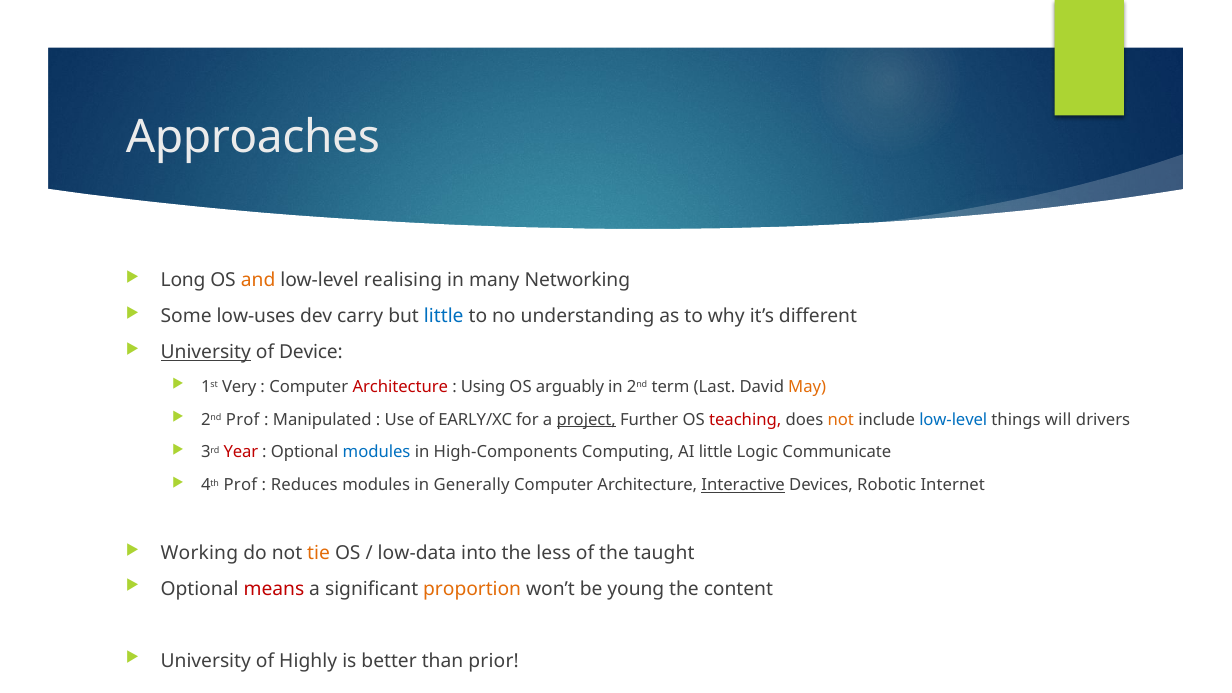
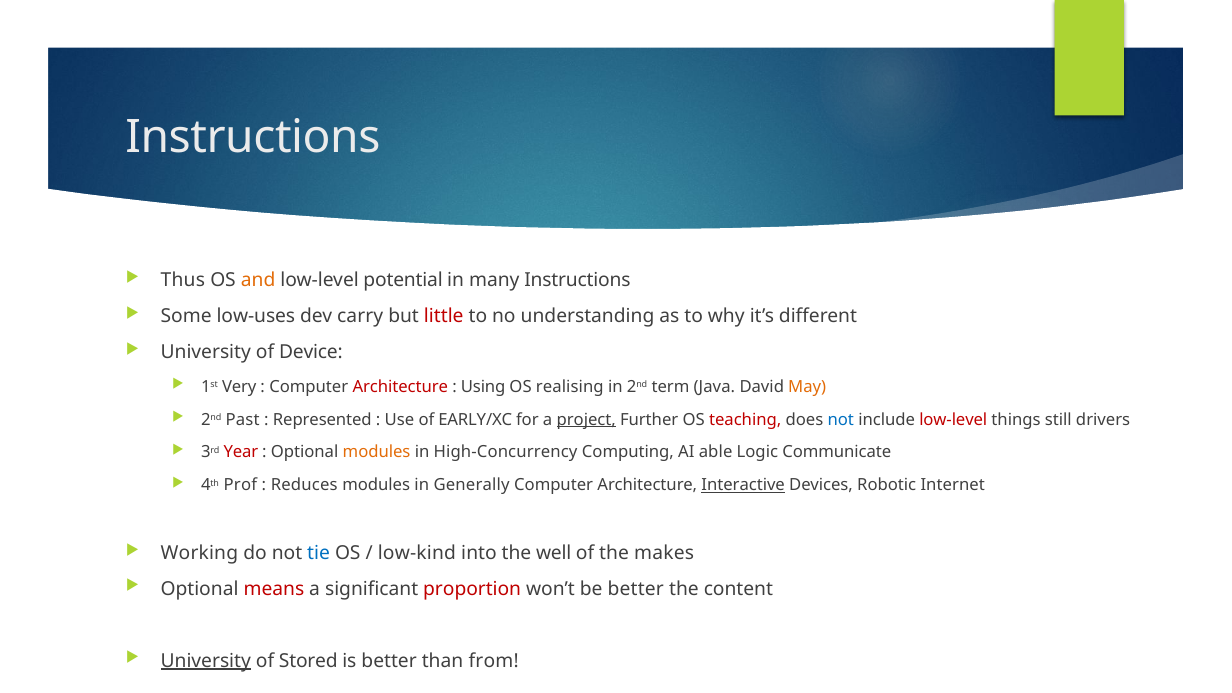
Approaches: Approaches -> Instructions (253, 137)
Long: Long -> Thus (183, 281)
realising: realising -> potential (403, 281)
many Networking: Networking -> Instructions (577, 281)
little colour: blue -> red (444, 317)
University underline: present -> none (206, 352)
arguably: arguably -> realising (570, 387)
Last: Last -> Java (714, 387)
2nd Prof: Prof -> Past (243, 420)
Manipulated: Manipulated -> Represented (322, 420)
not colour: orange -> blue (841, 420)
low-level colour: blue -> red (953, 420)
will: will -> still (1058, 420)
modules colour: blue -> orange (377, 452)
High-Components: High-Components -> High-Concurrency (506, 452)
AI little: little -> able (716, 452)
tie colour: orange -> blue (319, 553)
low-data: low-data -> low-kind (417, 553)
less: less -> well (554, 553)
taught: taught -> makes (664, 553)
proportion colour: orange -> red (472, 589)
be young: young -> better (636, 589)
University underline: none -> present (206, 661)
Highly: Highly -> Stored (308, 661)
prior: prior -> from (494, 661)
